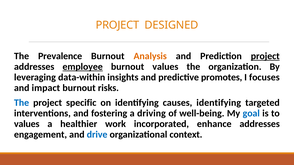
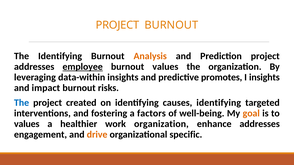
PROJECT DESIGNED: DESIGNED -> BURNOUT (171, 25)
The Prevalence: Prevalence -> Identifying (60, 56)
project underline: present -> none (265, 56)
I focuses: focuses -> insights (264, 77)
specific: specific -> created (81, 103)
driving: driving -> factors (151, 114)
goal colour: blue -> orange (251, 114)
work incorporated: incorporated -> organization (161, 124)
drive colour: blue -> orange (97, 135)
context: context -> specific (186, 135)
